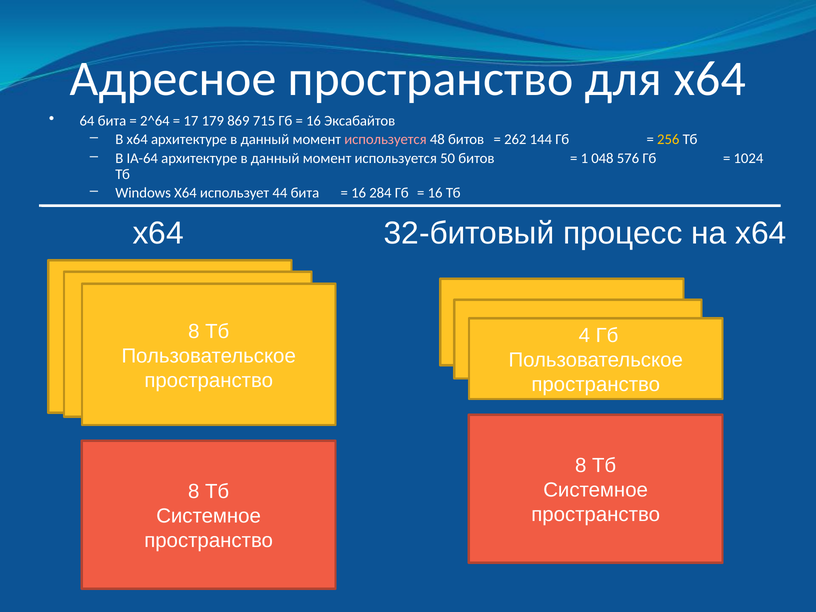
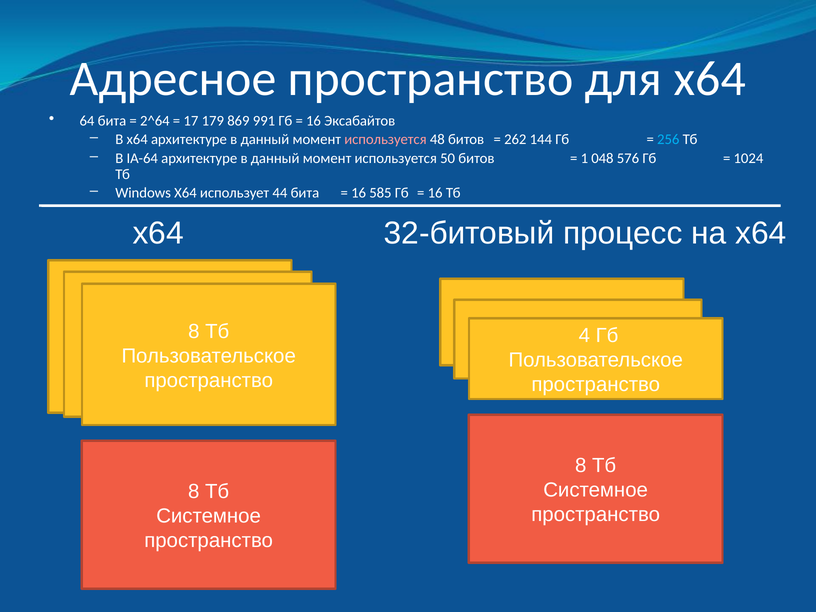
715: 715 -> 991 (264, 121)
256 colour: yellow -> light blue (668, 140)
284: 284 -> 585 (380, 193)
